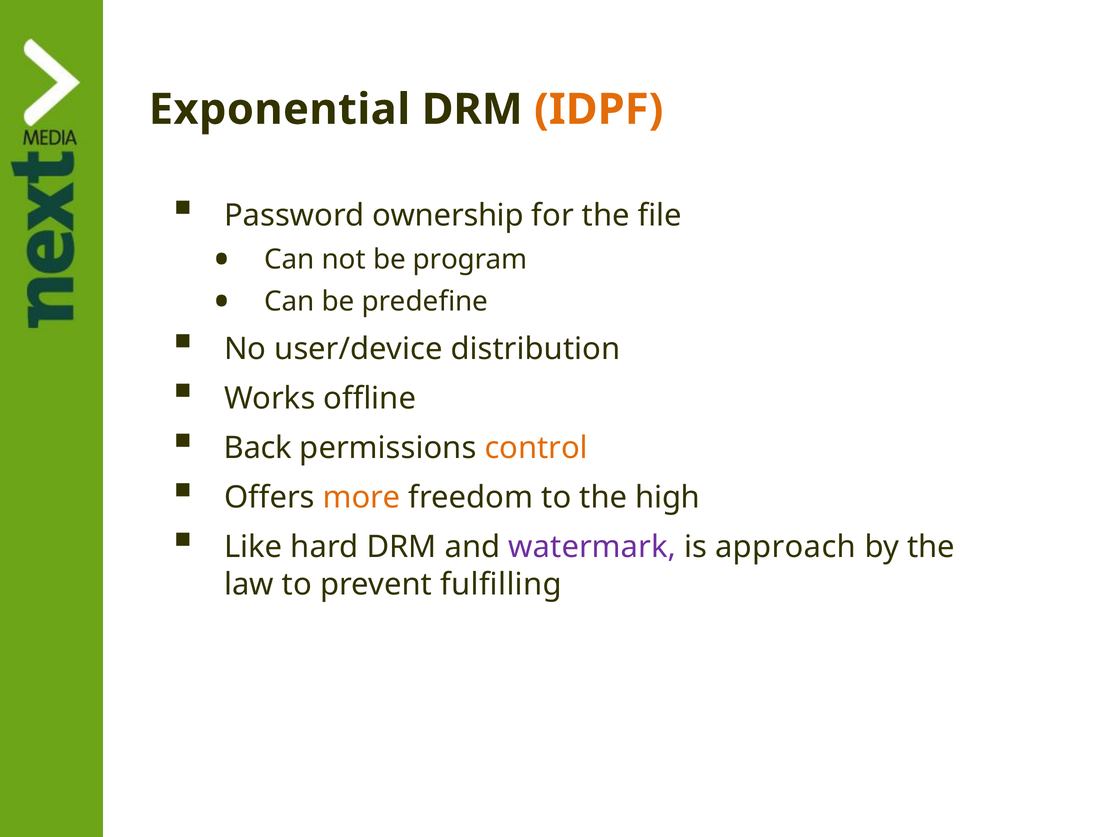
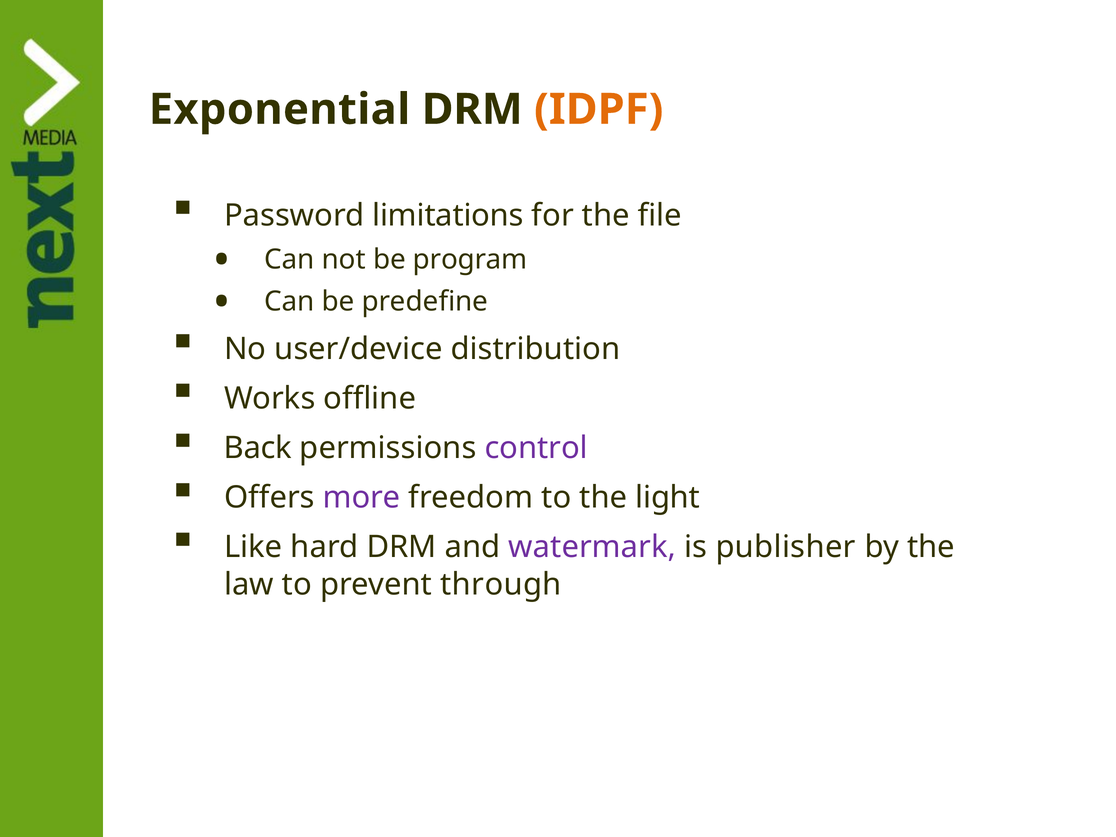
ownership: ownership -> limitations (448, 215)
control colour: orange -> purple (536, 448)
more colour: orange -> purple (362, 498)
high: high -> light (668, 498)
approach: approach -> publisher (786, 547)
fulfilling: fulfilling -> through (501, 584)
